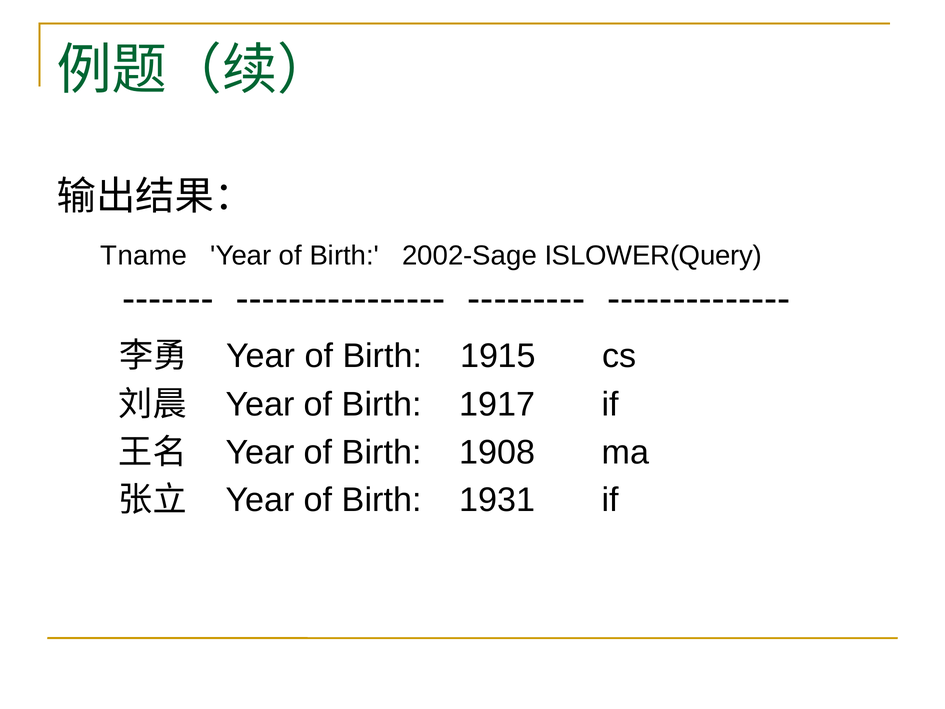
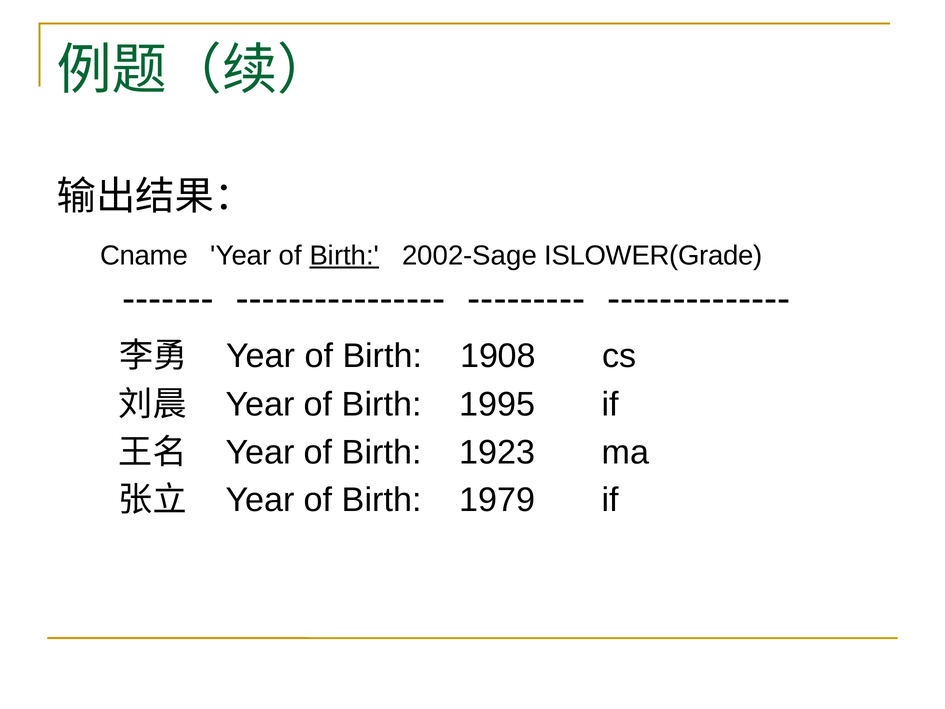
Tname: Tname -> Cname (144, 256)
Birth underline: none -> present (344, 256)
ISLOWER(Query: ISLOWER(Query -> ISLOWER(Grade (653, 256)
1915: 1915 -> 1908 (498, 356)
1917: 1917 -> 1995 (497, 405)
1908: 1908 -> 1923 (497, 452)
1931: 1931 -> 1979 (497, 500)
